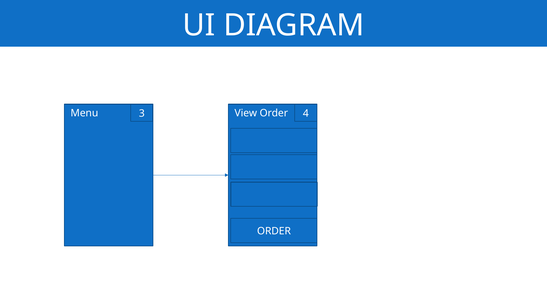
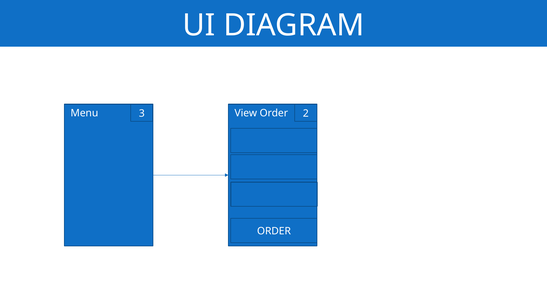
Menu 4: 4 -> 2 (306, 113)
